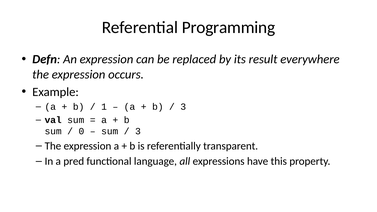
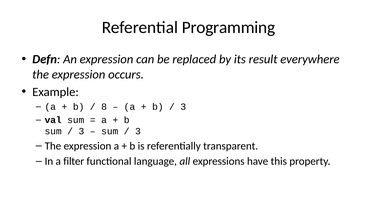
1: 1 -> 8 (104, 107)
0: 0 -> 3 (81, 131)
pred: pred -> filter (74, 161)
